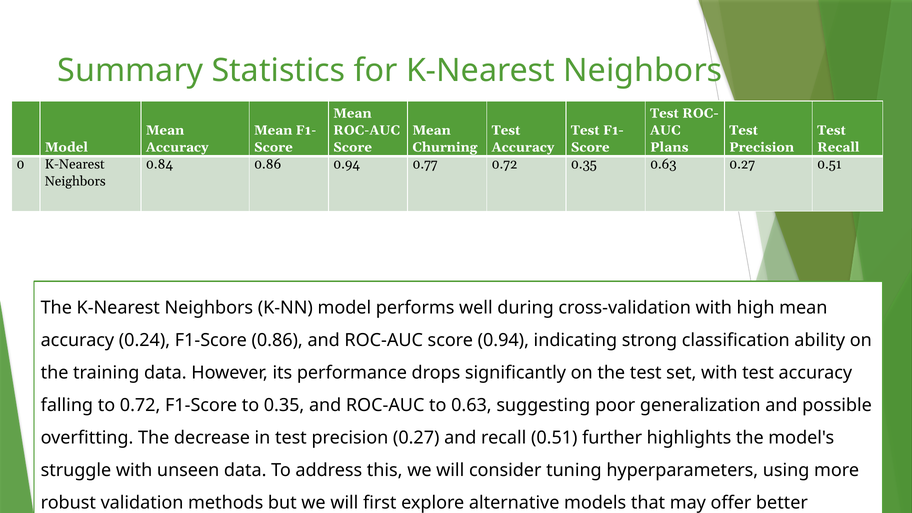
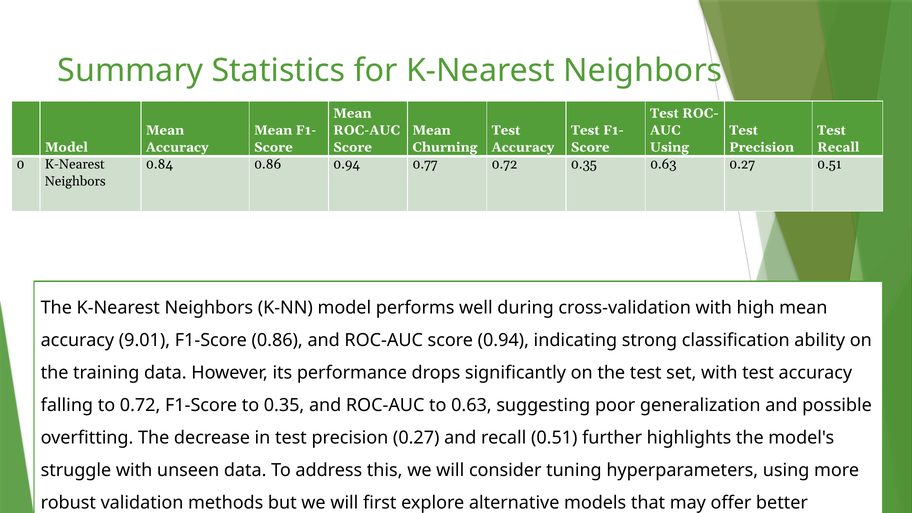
Plans: Plans -> Using (669, 147)
0.24: 0.24 -> 9.01 (144, 340)
